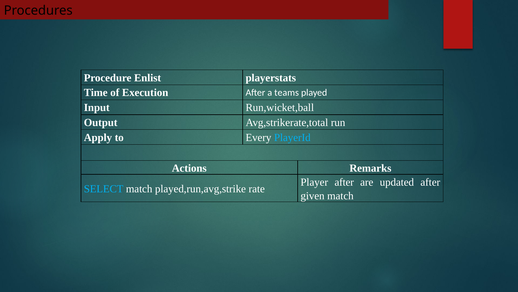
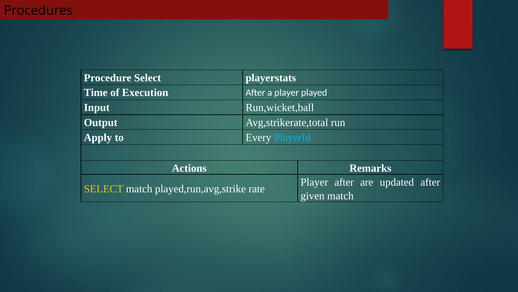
Procedure Enlist: Enlist -> Select (148, 78)
a teams: teams -> player (287, 92)
SELECT colour: light blue -> yellow (104, 189)
